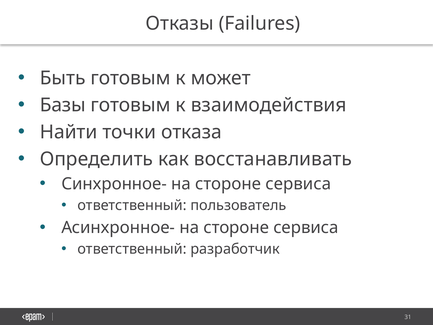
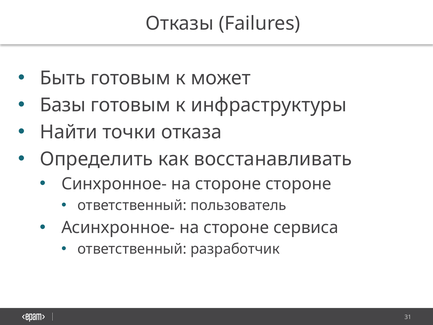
взаимодействия: взаимодействия -> инфраструктуры (269, 105)
Синхронное- на стороне сервиса: сервиса -> стороне (298, 184)
